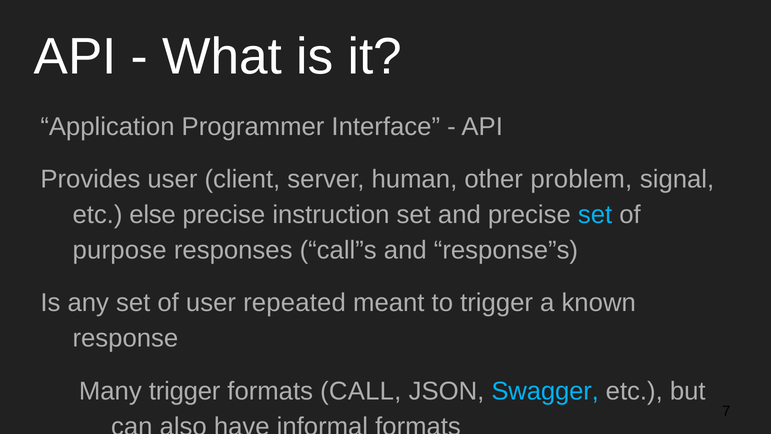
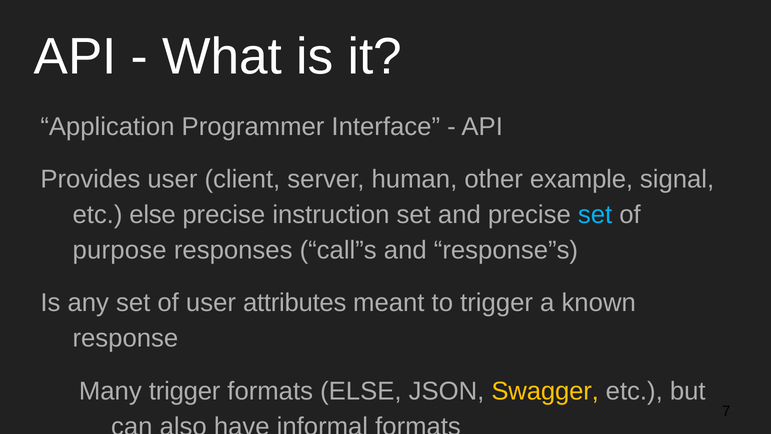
problem: problem -> example (582, 179)
repeated: repeated -> attributes (295, 303)
formats CALL: CALL -> ELSE (361, 391)
Swagger colour: light blue -> yellow (545, 391)
